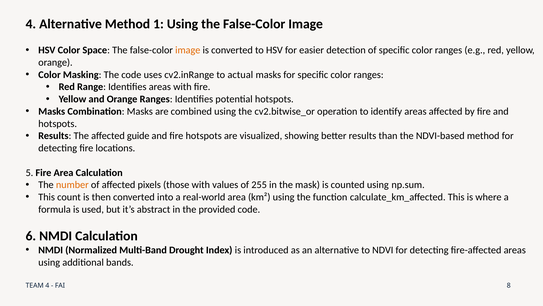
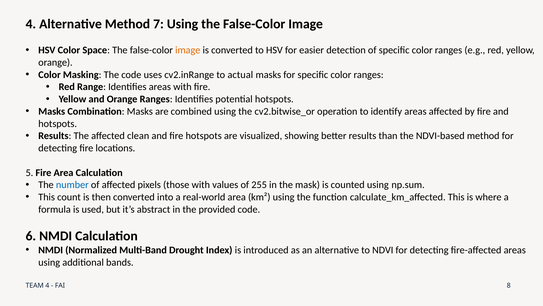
1: 1 -> 7 (158, 24)
guide: guide -> clean (138, 136)
number colour: orange -> blue (72, 185)
